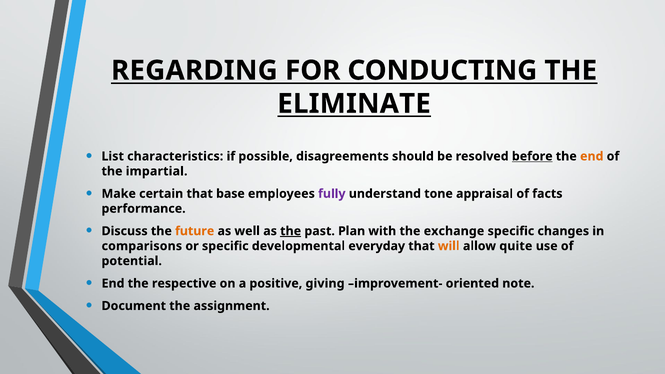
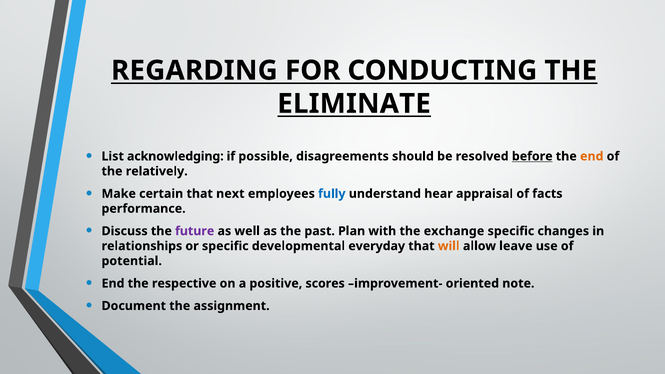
characteristics: characteristics -> acknowledging (175, 156)
impartial: impartial -> relatively (157, 171)
base: base -> next (230, 194)
fully colour: purple -> blue (332, 194)
tone: tone -> hear (438, 194)
future colour: orange -> purple (195, 231)
the underline: present -> none (291, 231)
comparisons: comparisons -> relationships (142, 246)
quite: quite -> leave (516, 246)
giving: giving -> scores (325, 283)
